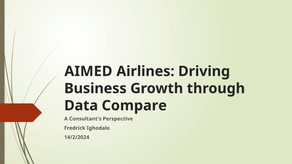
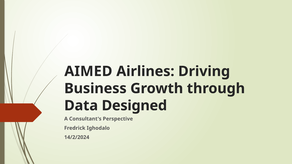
Compare: Compare -> Designed (134, 106)
